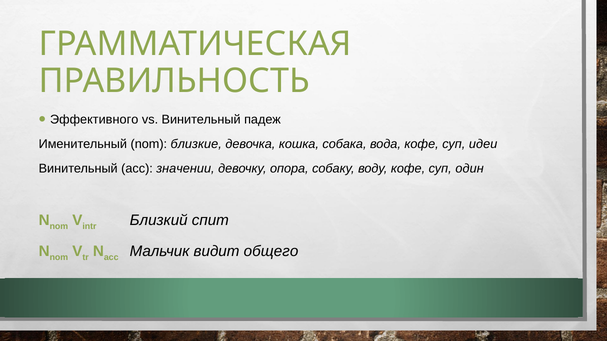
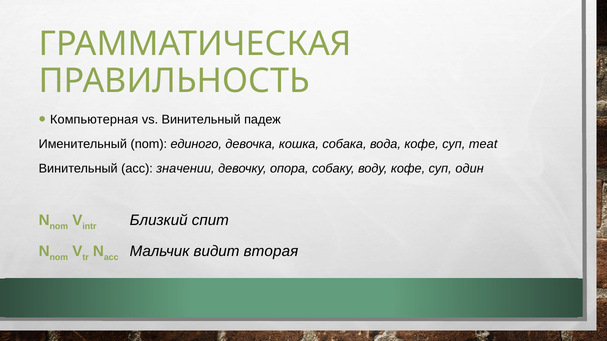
Эффективного: Эффективного -> Компьютерная (94, 120)
близкие: близкие -> единого (196, 144)
идеи: идеи -> meat (483, 144)
общего: общего -> вторая (271, 252)
